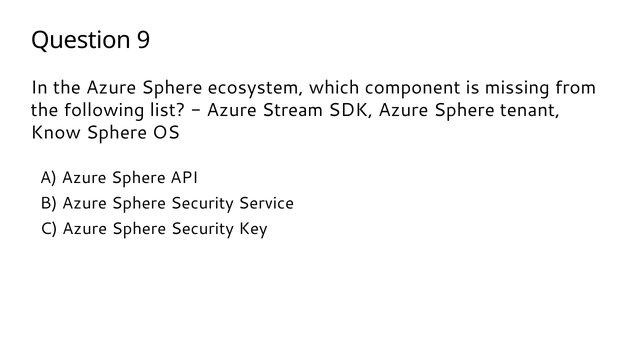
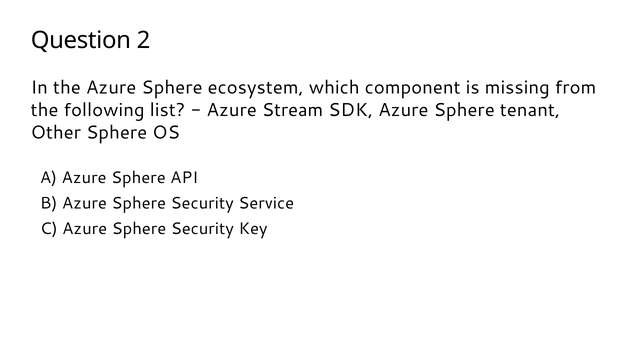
9: 9 -> 2 (144, 40)
Know: Know -> Other (56, 132)
